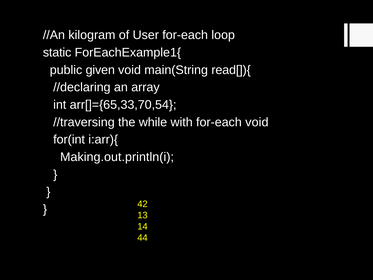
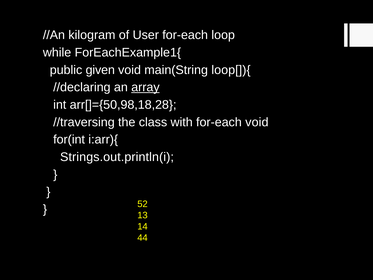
static: static -> while (57, 52)
read[]){: read[]){ -> loop[]){ (231, 70)
array underline: none -> present (145, 87)
arr[]={65,33,70,54: arr[]={65,33,70,54 -> arr[]={50,98,18,28 (123, 105)
while: while -> class (153, 122)
Making.out.println(i: Making.out.println(i -> Strings.out.println(i (117, 157)
42: 42 -> 52 (142, 204)
